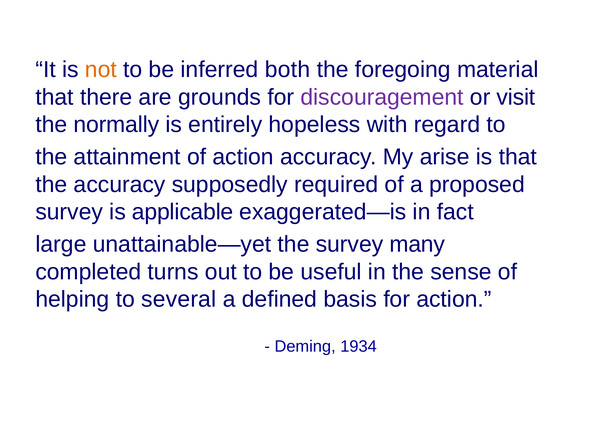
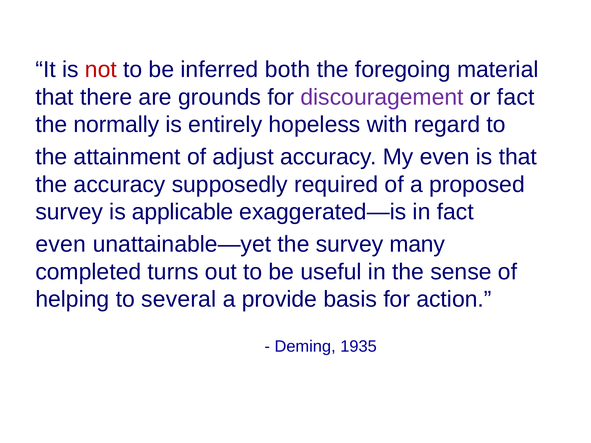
not colour: orange -> red (101, 70)
or visit: visit -> fact (516, 97)
of action: action -> adjust (243, 157)
My arise: arise -> even (445, 157)
large: large -> even (61, 244)
defined: defined -> provide (279, 300)
1934: 1934 -> 1935 (359, 347)
